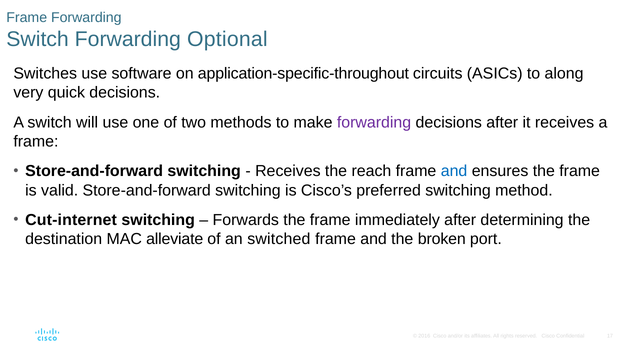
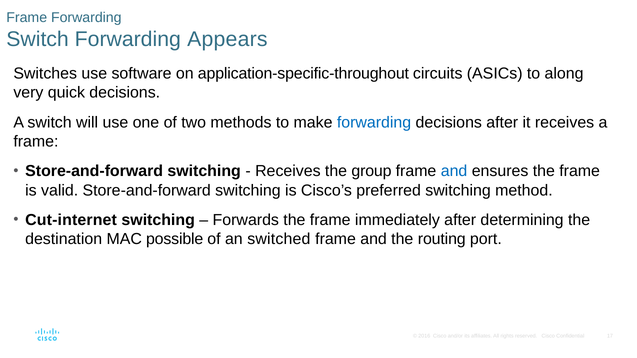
Optional: Optional -> Appears (227, 39)
forwarding colour: purple -> blue (374, 123)
reach: reach -> group (371, 171)
alleviate: alleviate -> possible (175, 239)
broken: broken -> routing (442, 239)
